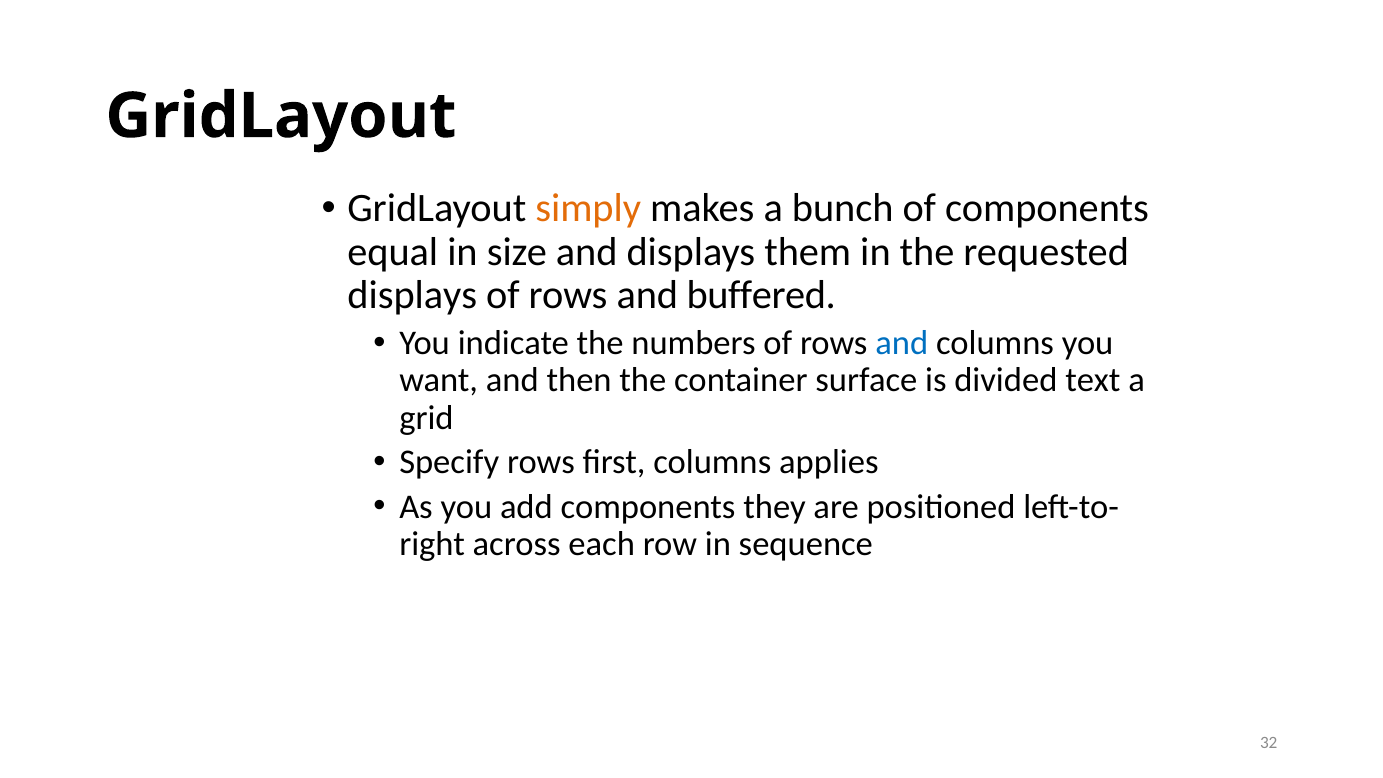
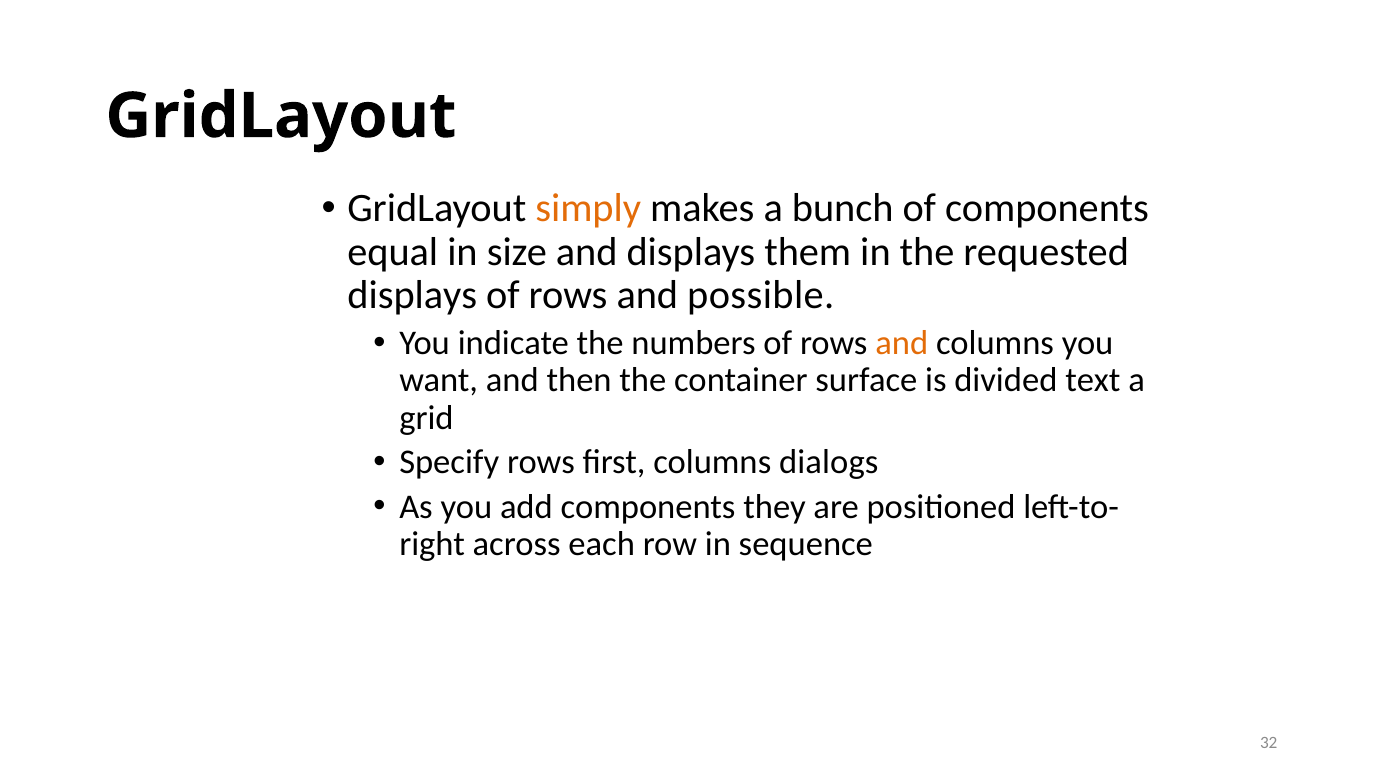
buffered: buffered -> possible (761, 295)
and colour: blue -> orange (902, 343)
applies: applies -> dialogs (829, 462)
